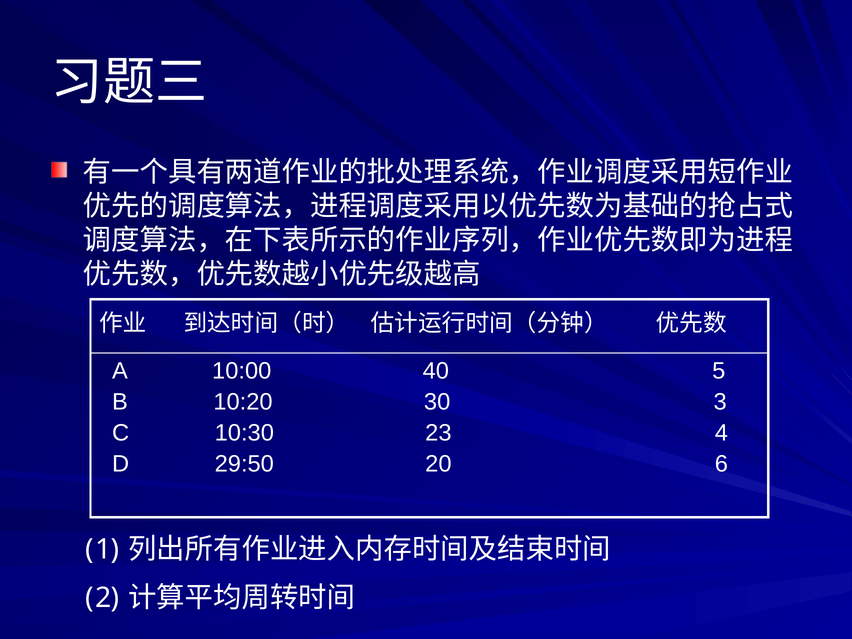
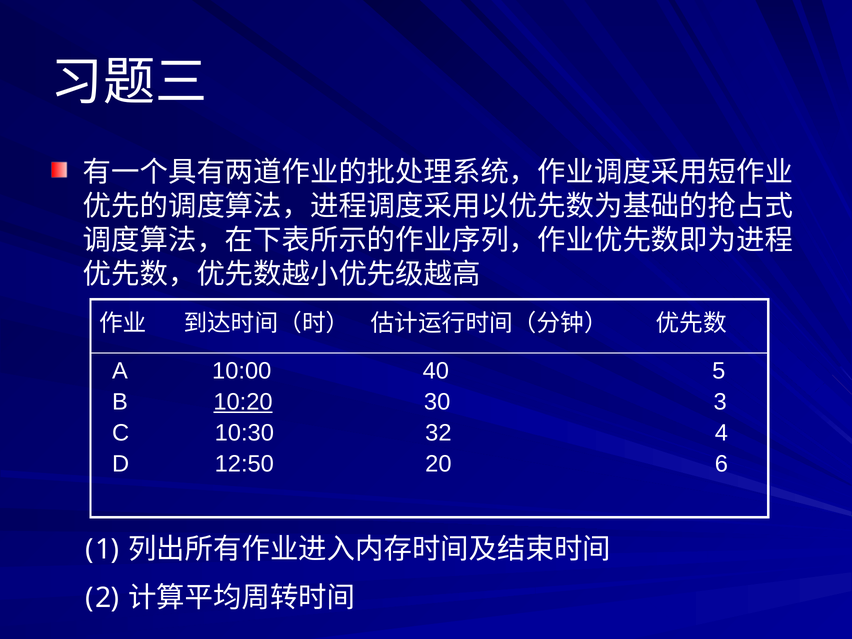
10:20 underline: none -> present (243, 402)
23: 23 -> 32 (438, 433)
29:50: 29:50 -> 12:50 (244, 464)
